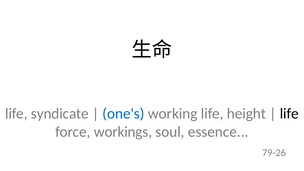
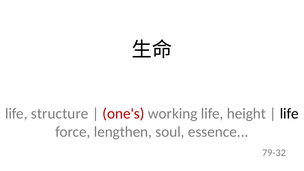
syndicate: syndicate -> structure (60, 114)
one's colour: blue -> red (123, 114)
workings: workings -> lengthen (123, 132)
79-26: 79-26 -> 79-32 (274, 153)
